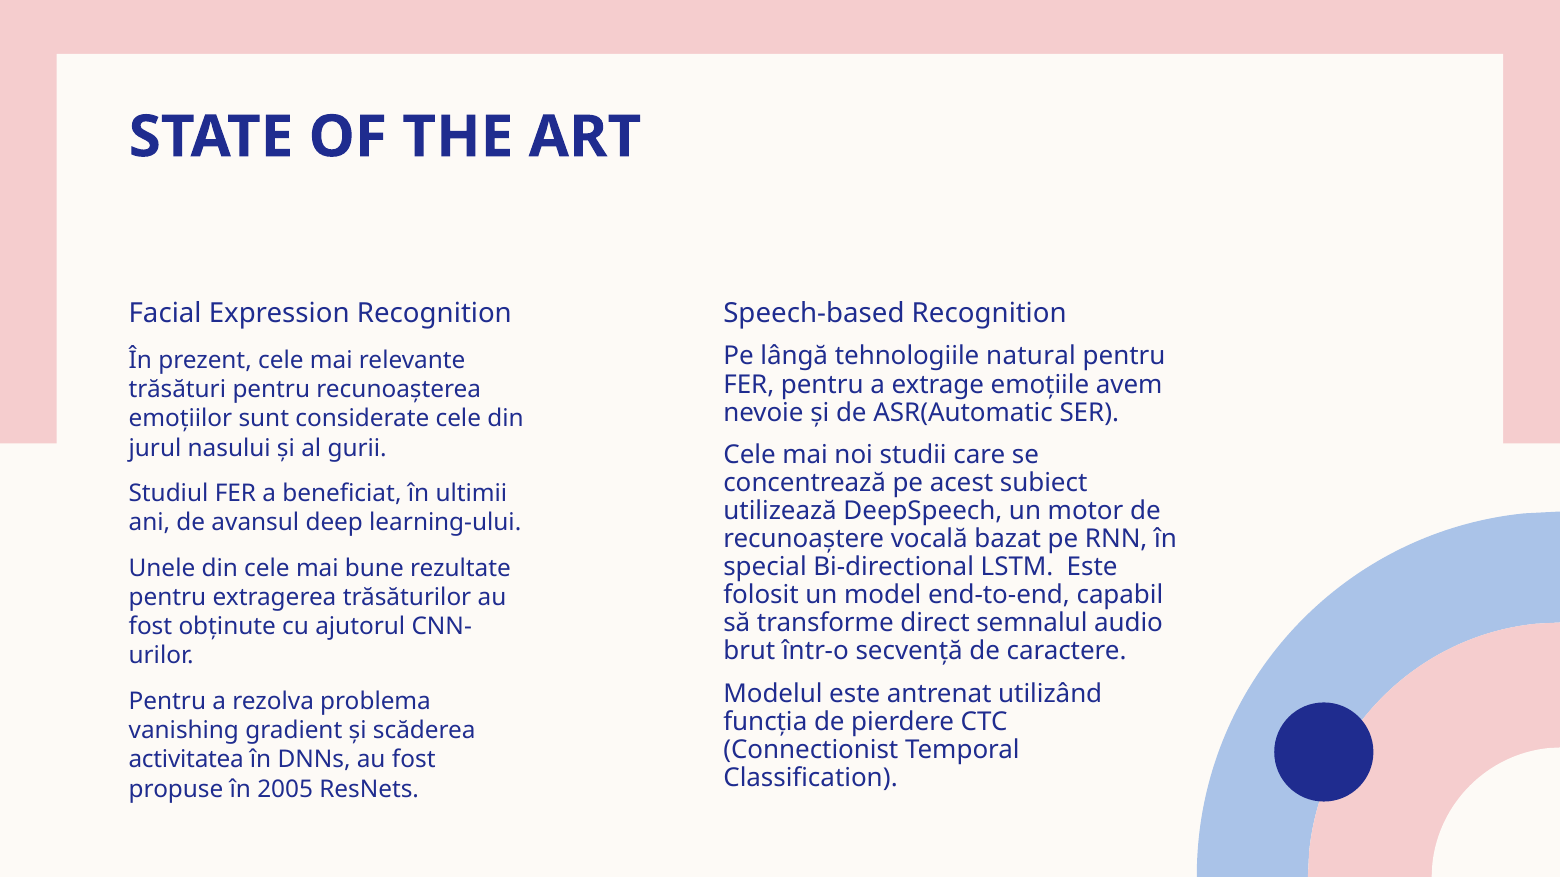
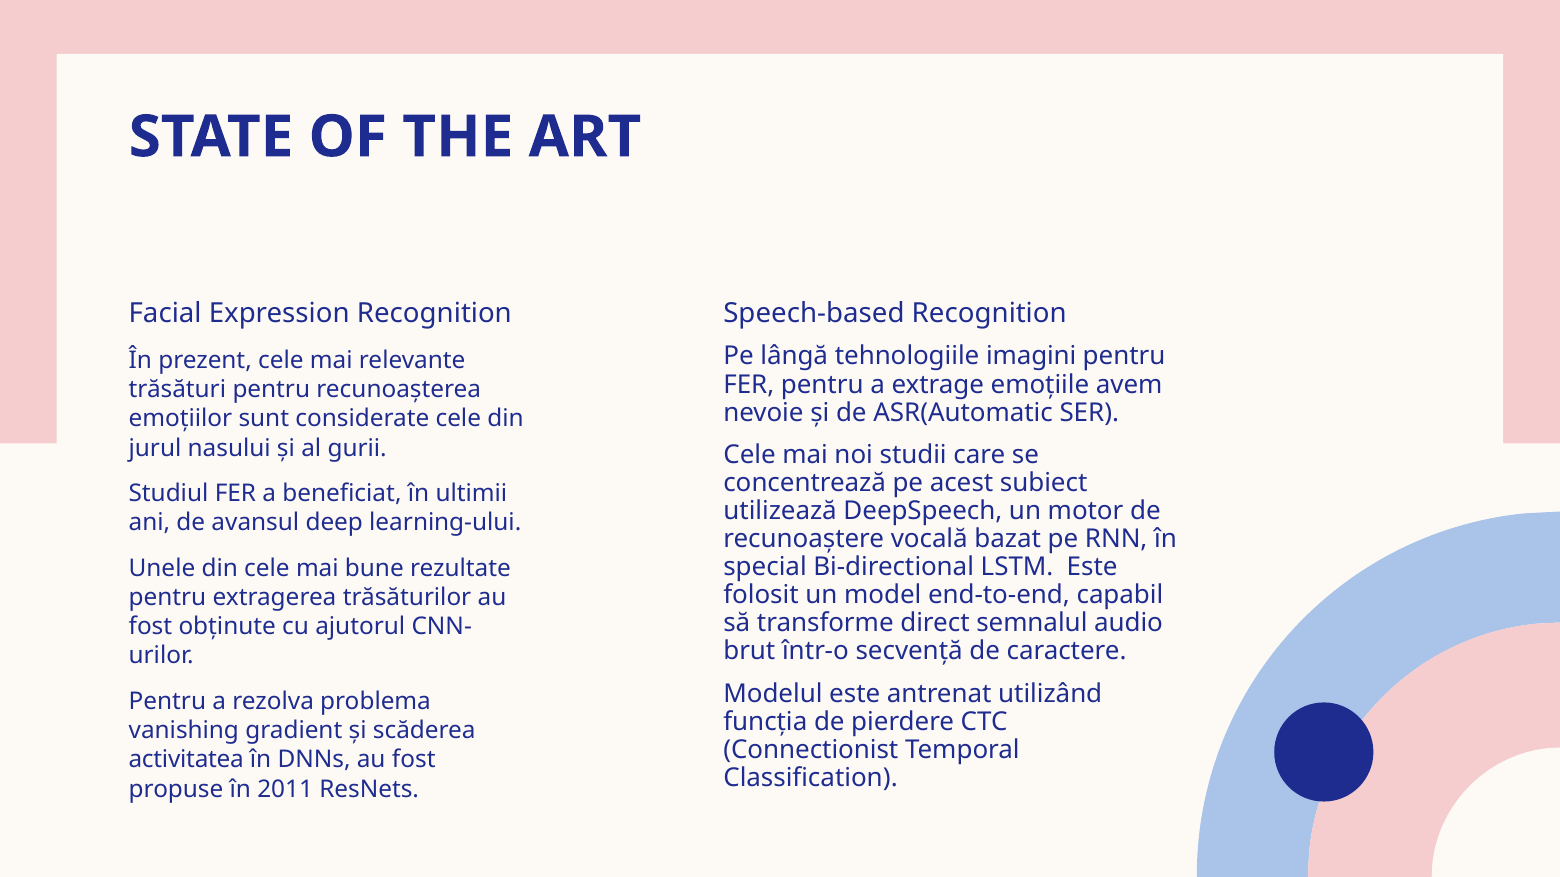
natural: natural -> imagini (1031, 357)
2005: 2005 -> 2011 (285, 790)
